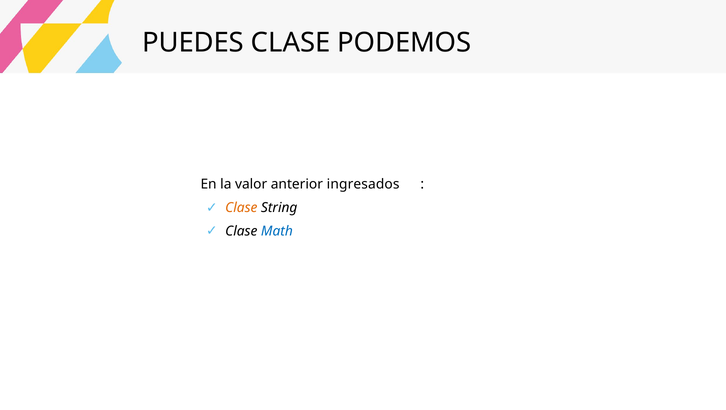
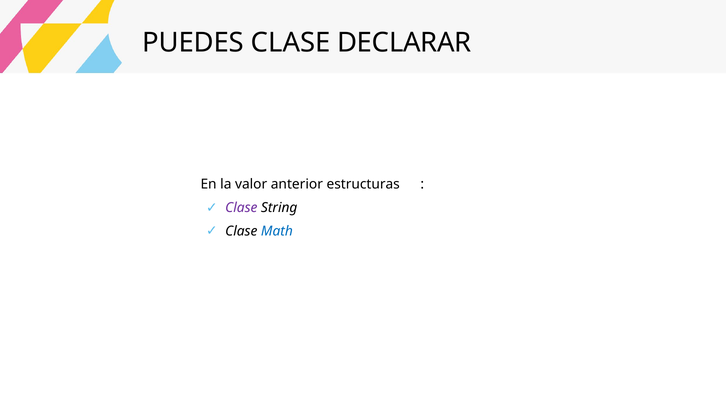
PODEMOS: PODEMOS -> DECLARAR (404, 43)
ingresados: ingresados -> estructuras (363, 184)
Clase colour: orange -> purple (241, 208)
